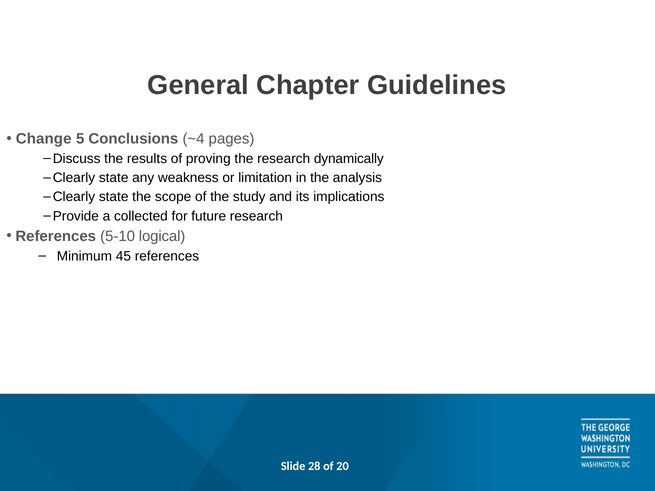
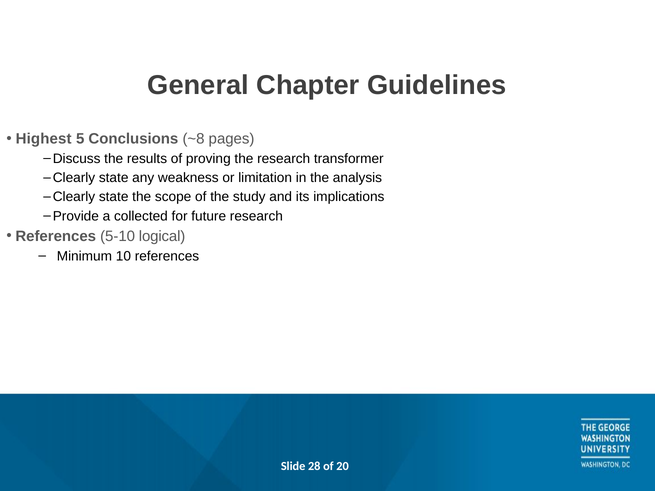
Change: Change -> Highest (44, 139)
~4: ~4 -> ~8 (194, 139)
dynamically: dynamically -> transformer (349, 159)
45: 45 -> 10 (123, 256)
